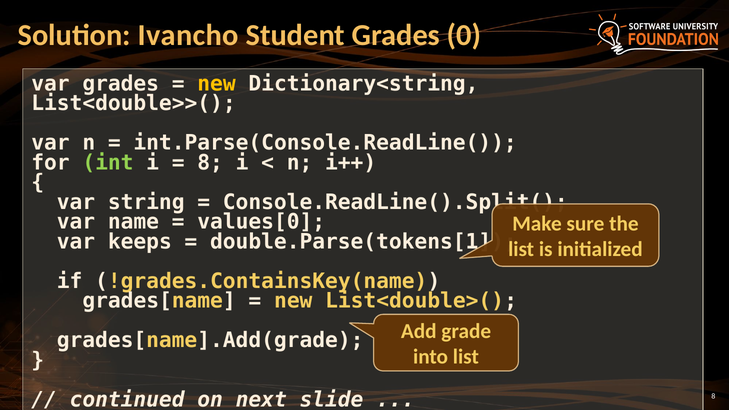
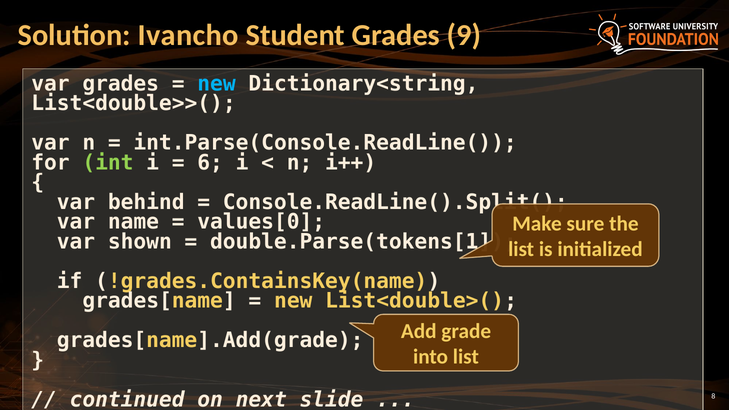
0: 0 -> 9 (464, 35)
new colour: yellow -> light blue (217, 84)
8: 8 -> 6 (210, 163)
string: string -> behind (146, 202)
keeps: keeps -> shown (140, 242)
